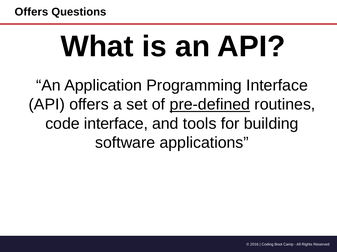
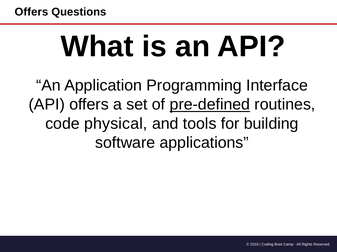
code interface: interface -> physical (116, 124)
